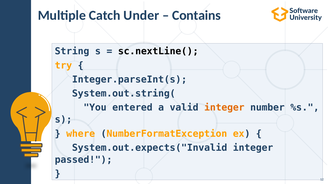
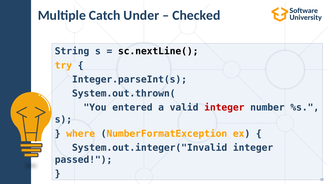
Contains: Contains -> Checked (196, 16)
System.out.string(: System.out.string( -> System.out.thrown( (124, 94)
integer colour: orange -> red (224, 108)
System.out.expects("Invalid: System.out.expects("Invalid -> System.out.integer("Invalid (150, 148)
